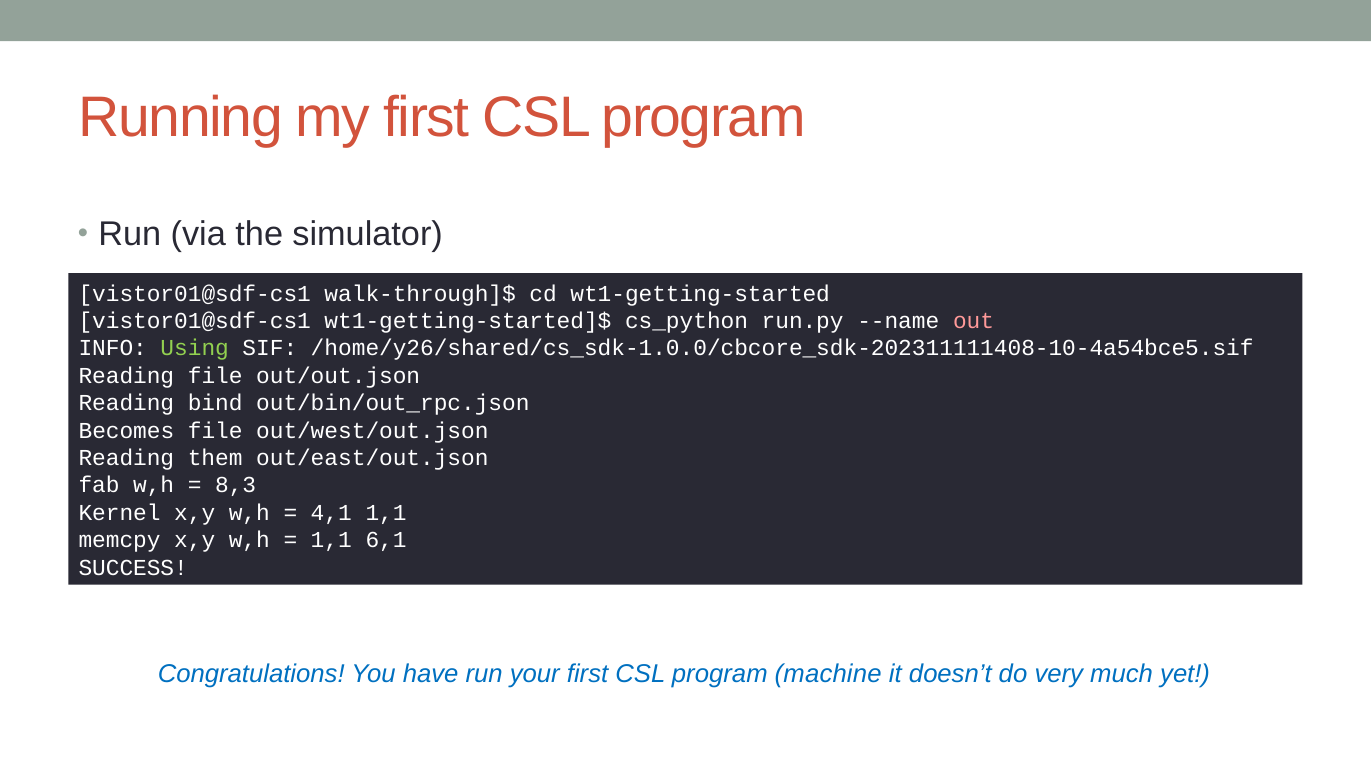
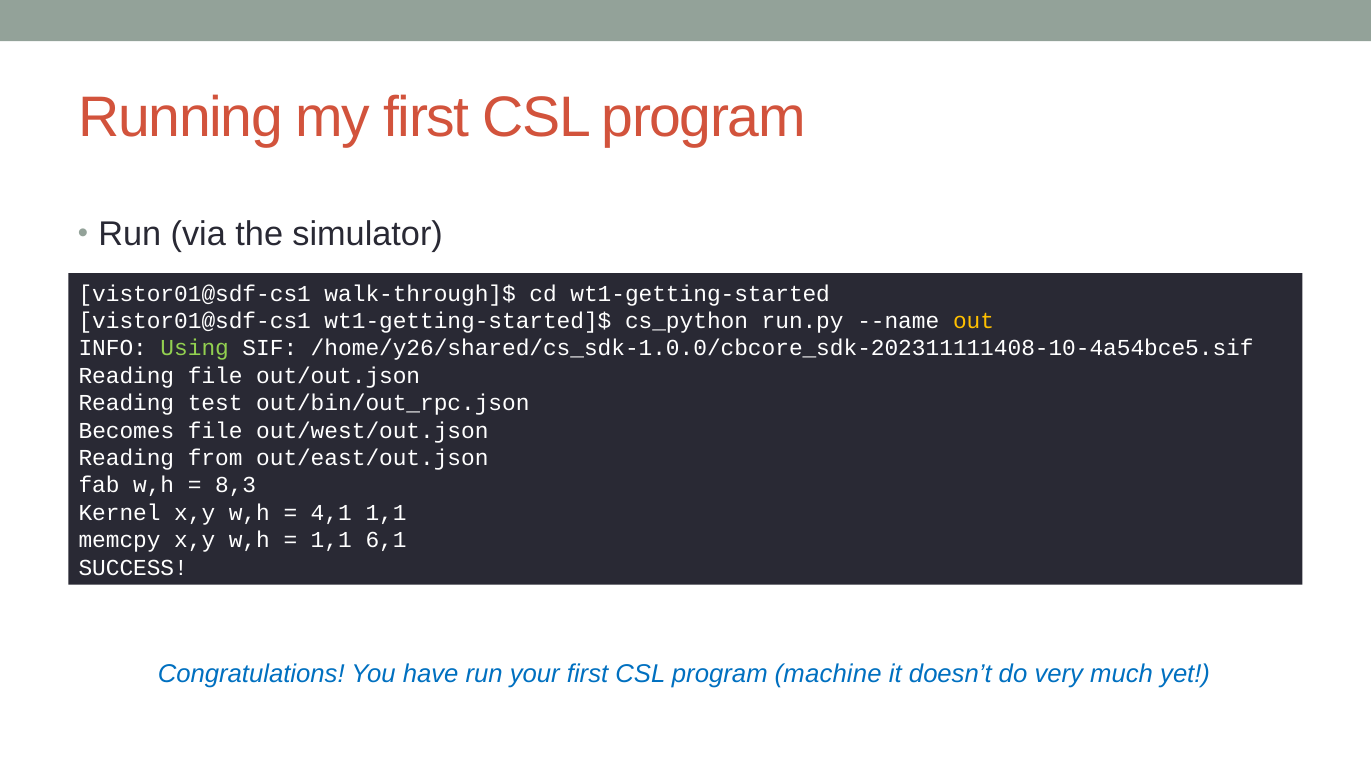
out colour: pink -> yellow (973, 321)
bind: bind -> test (215, 403)
them: them -> from (215, 458)
